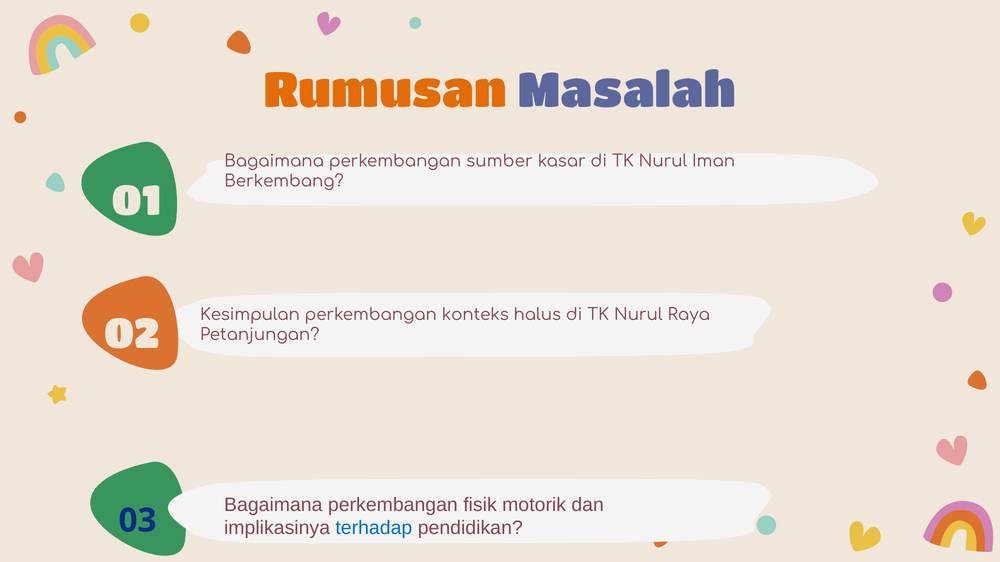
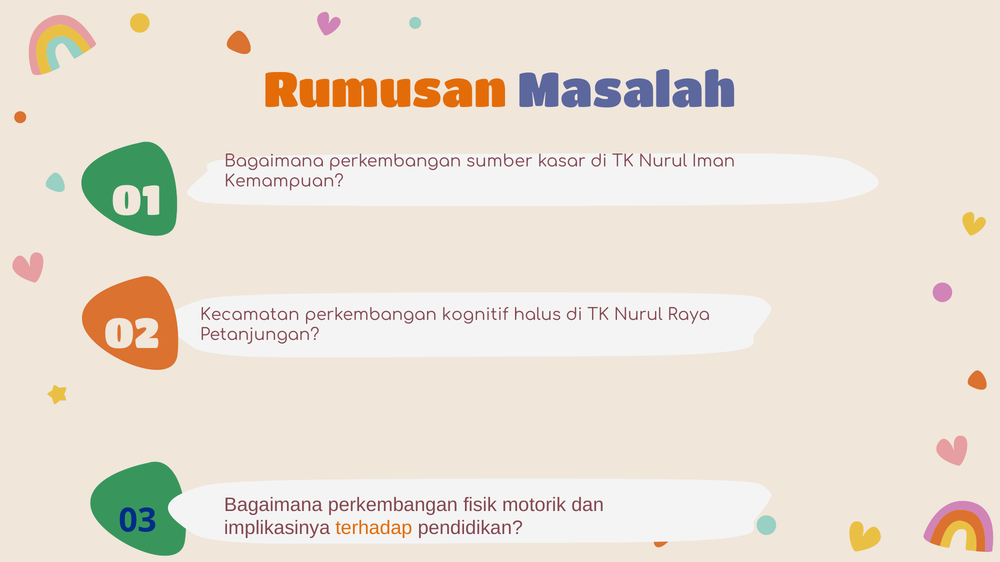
Berkembang: Berkembang -> Kemampuan (284, 181)
Kesimpulan: Kesimpulan -> Kecamatan (250, 315)
konteks: konteks -> kognitif (475, 315)
terhadap colour: blue -> orange (374, 528)
